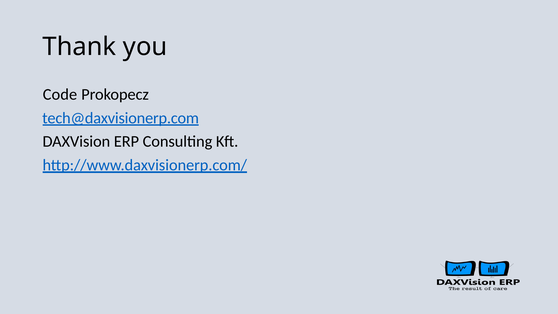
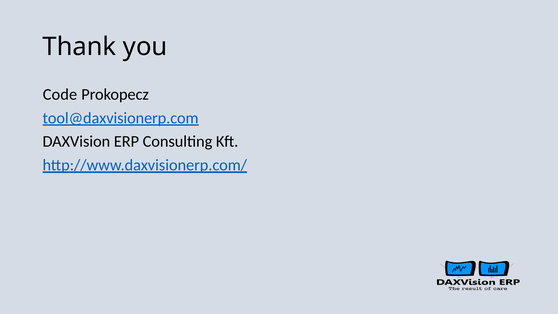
tech@daxvisionerp.com: tech@daxvisionerp.com -> tool@daxvisionerp.com (121, 118)
